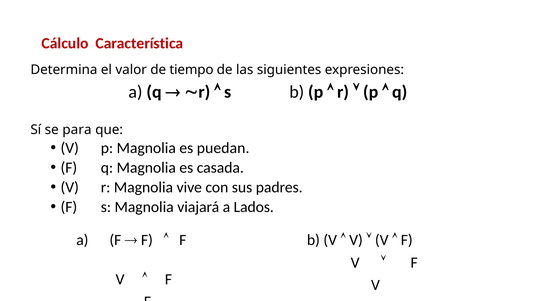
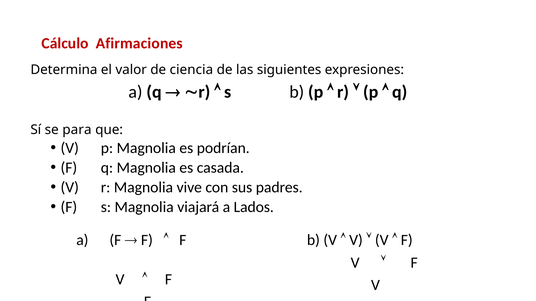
Característica: Característica -> Afirmaciones (139, 43)
tiempo: tiempo -> ciencia (191, 70)
puedan: puedan -> podrían (223, 148)
